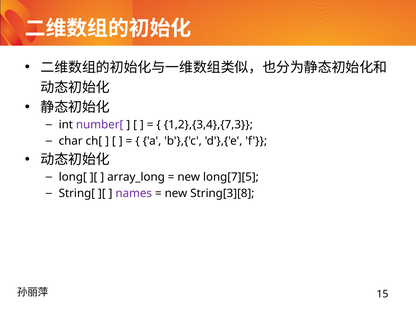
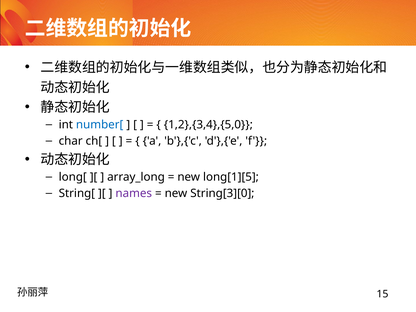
number[ colour: purple -> blue (100, 125)
1,2},{3,4},{7,3: 1,2},{3,4},{7,3 -> 1,2},{3,4},{5,0 (208, 125)
long[7][5: long[7][5 -> long[1][5 (231, 177)
String[3][8: String[3][8 -> String[3][0 (222, 193)
